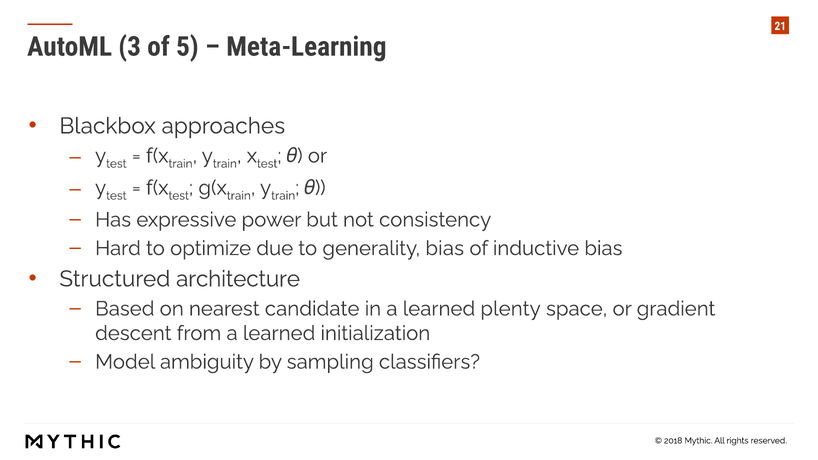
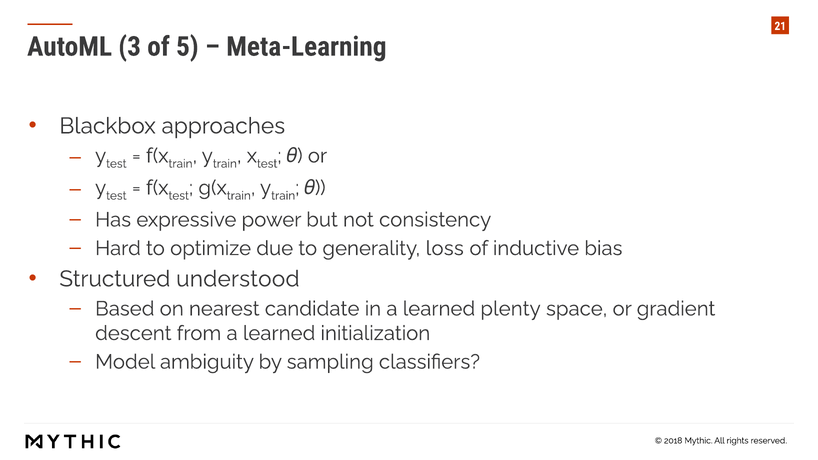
generality bias: bias -> loss (445, 248)
architecture: architecture -> understood (238, 279)
